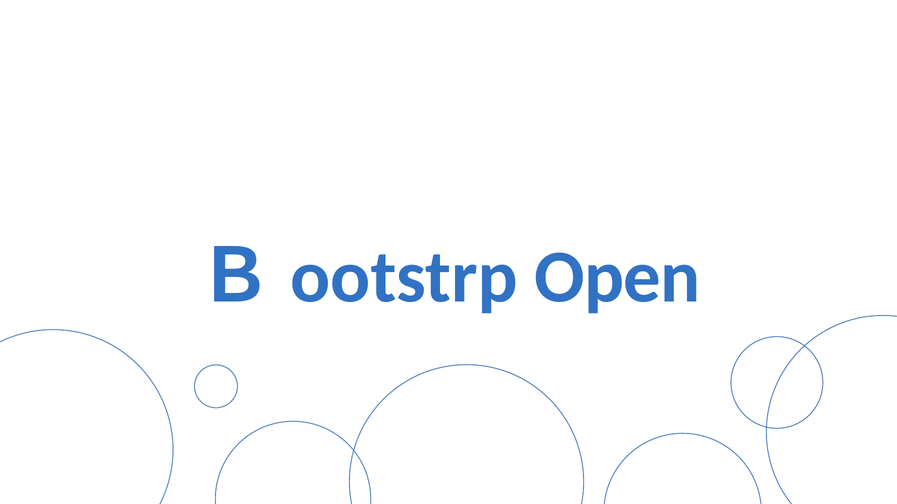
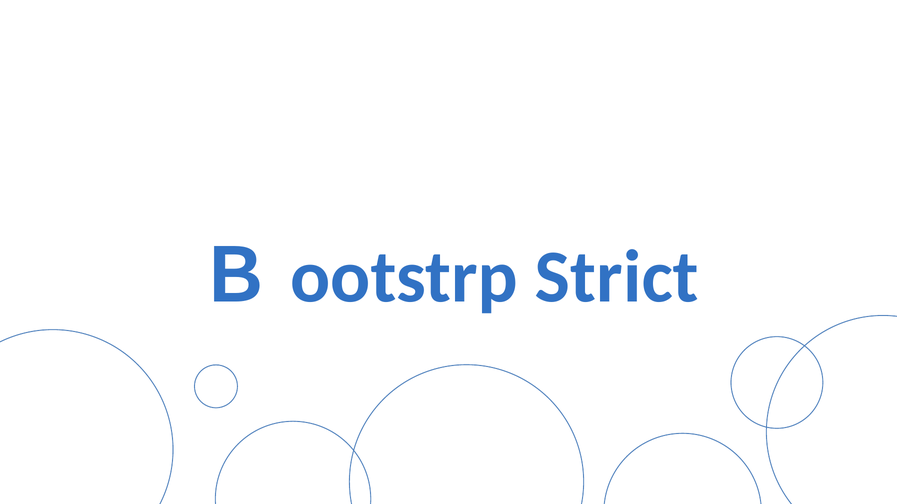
Open: Open -> Strict (617, 278)
